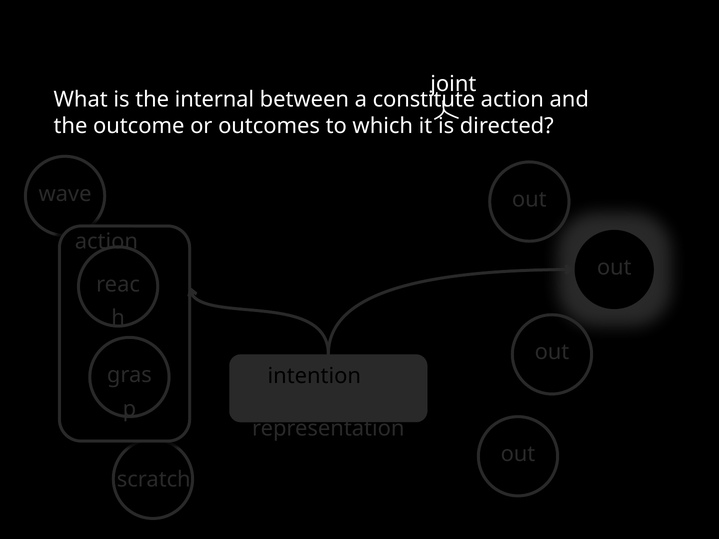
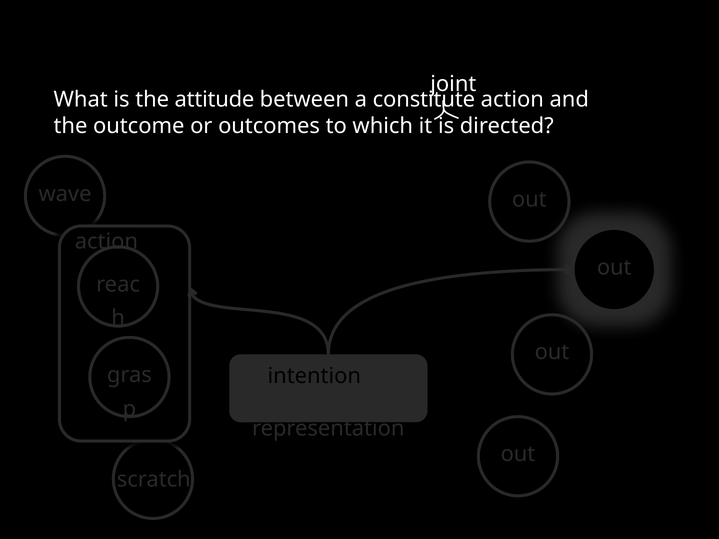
internal: internal -> attitude (214, 100)
